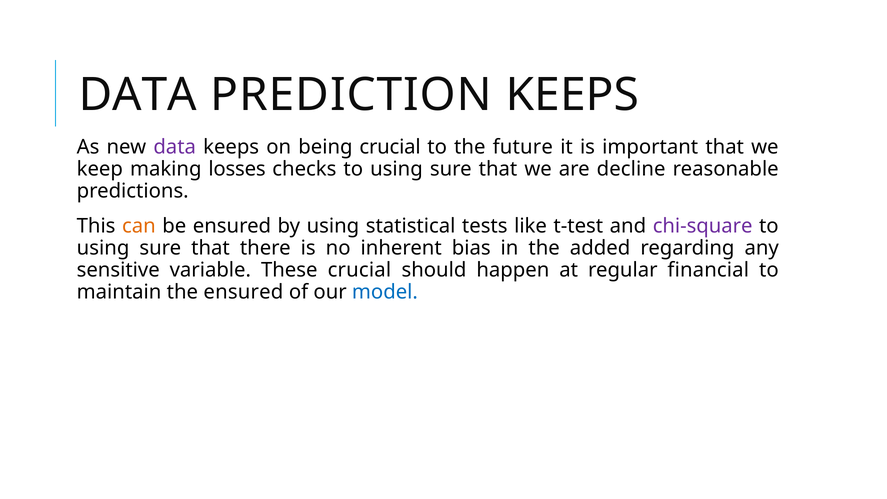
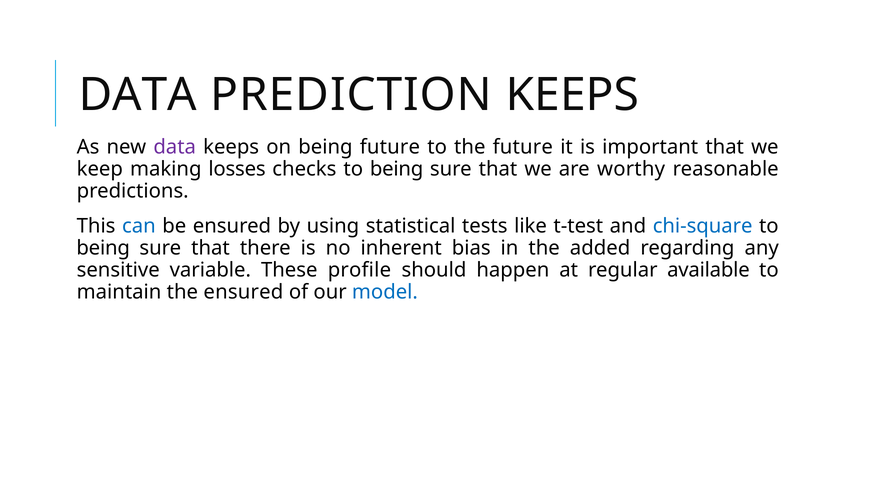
being crucial: crucial -> future (390, 147)
checks to using: using -> being (397, 169)
decline: decline -> worthy (631, 169)
can colour: orange -> blue (139, 226)
chi-square colour: purple -> blue (703, 226)
using: using -> being (103, 248)
These crucial: crucial -> profile (359, 270)
financial: financial -> available (708, 270)
